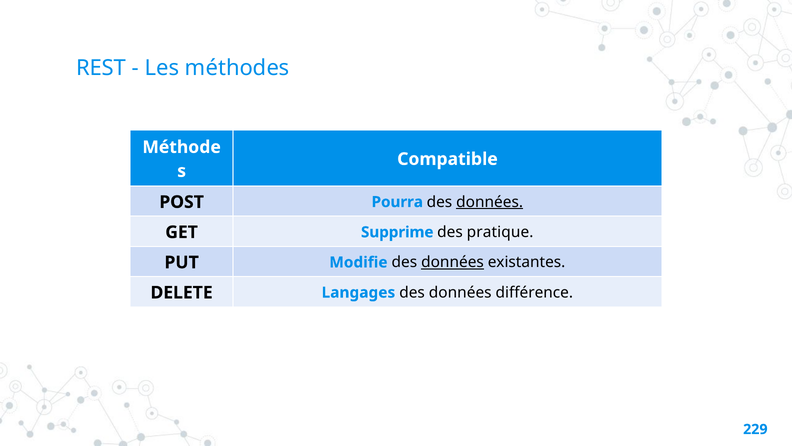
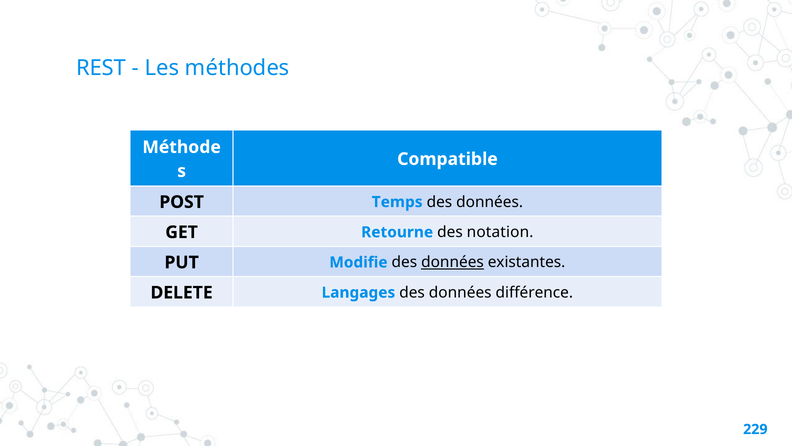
Pourra: Pourra -> Temps (397, 202)
données underline: present -> none (490, 202)
Supprime: Supprime -> Retourne (397, 232)
pratique: pratique -> notation (500, 232)
